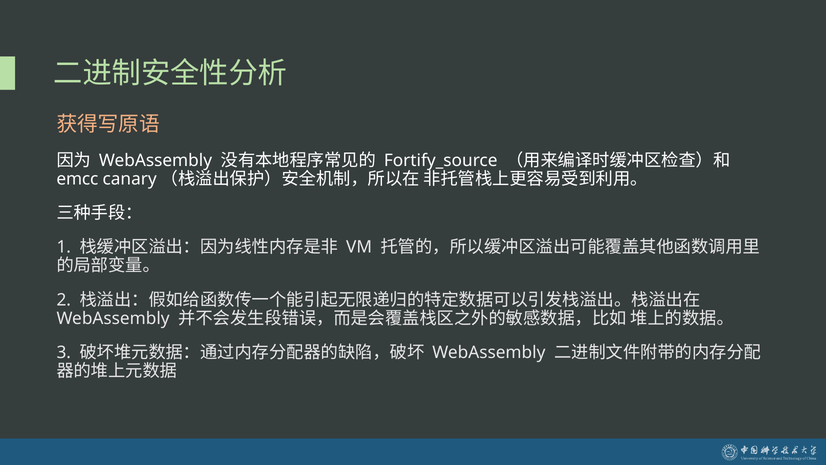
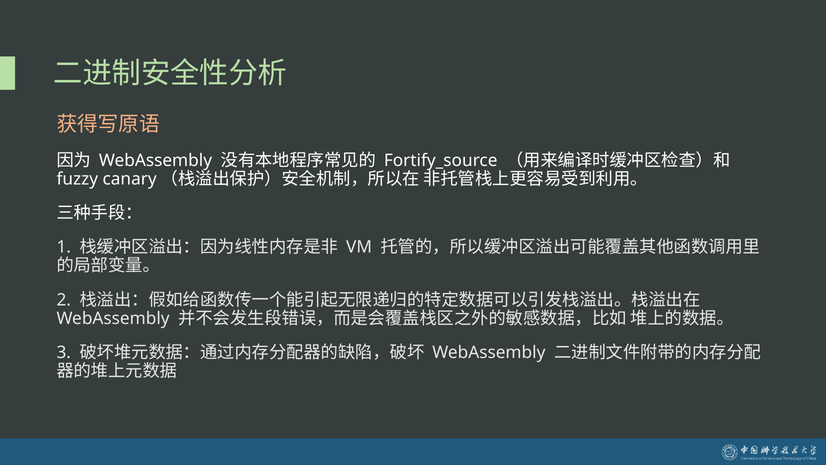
emcc: emcc -> fuzzy (77, 179)
